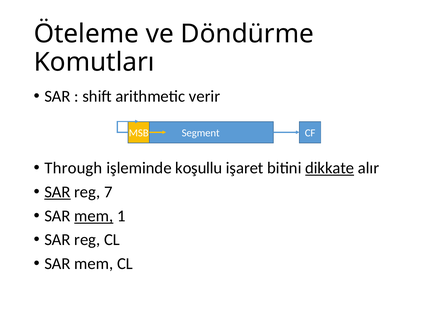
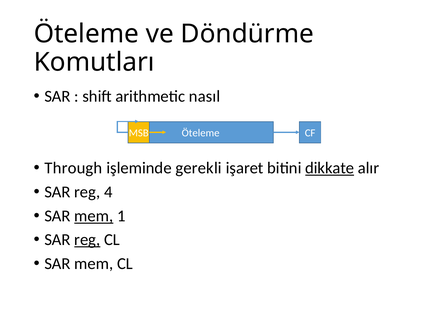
verir: verir -> nasıl (205, 96)
Segment: Segment -> Öteleme (201, 133)
koşullu: koşullu -> gerekli (199, 168)
SAR underline: present -> none (58, 192)
7: 7 -> 4 (108, 192)
reg underline: none -> present (87, 240)
